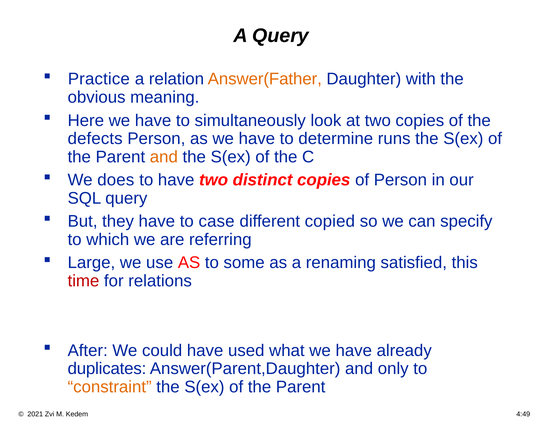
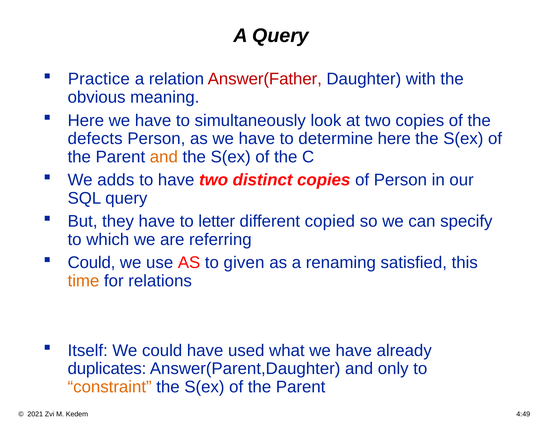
Answer(Father colour: orange -> red (265, 79)
determine runs: runs -> here (394, 139)
does: does -> adds (116, 180)
case: case -> letter (217, 221)
Large: Large -> Could (92, 263)
some: some -> given (244, 263)
time colour: red -> orange (83, 281)
After: After -> Itself (88, 350)
